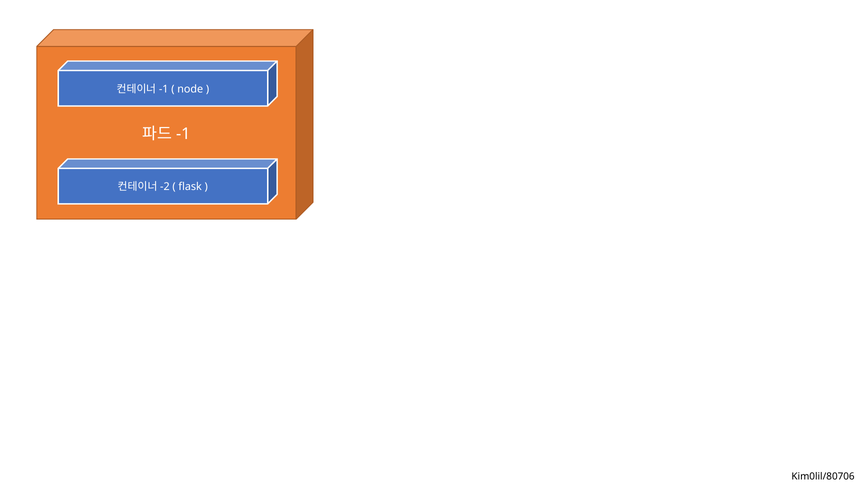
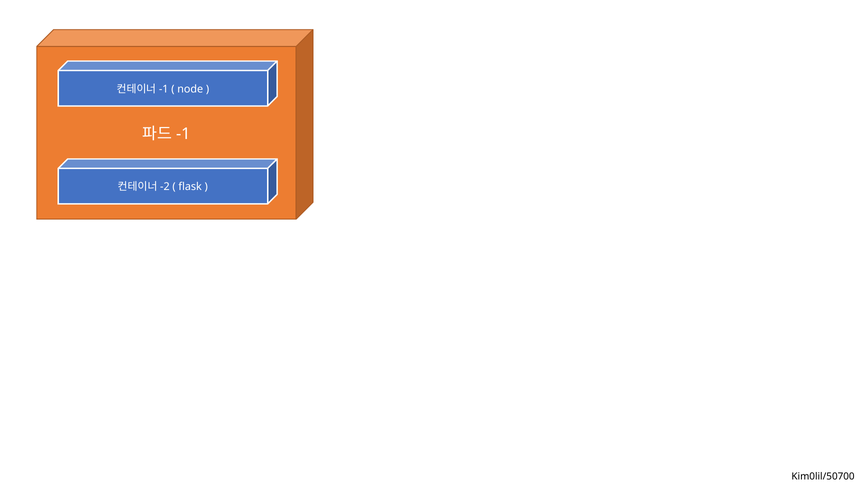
Kim0lil/80706: Kim0lil/80706 -> Kim0lil/50700 (823, 476)
